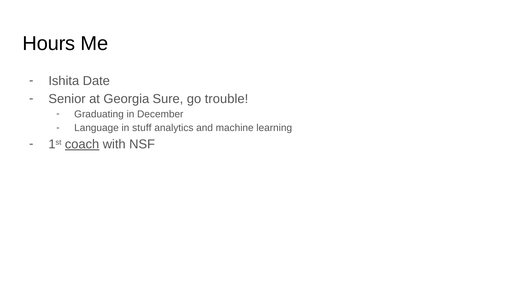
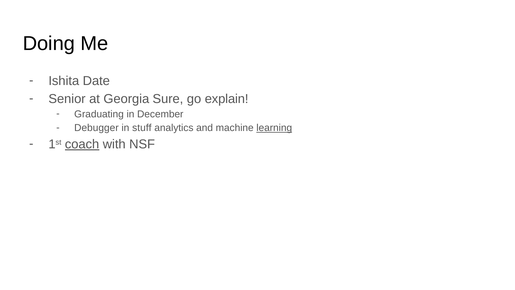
Hours: Hours -> Doing (49, 44)
trouble: trouble -> explain (227, 99)
Language: Language -> Debugger (96, 128)
learning underline: none -> present (274, 128)
